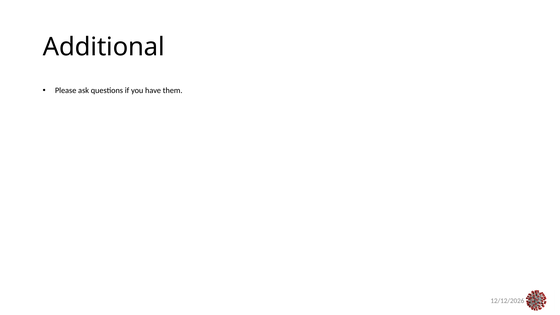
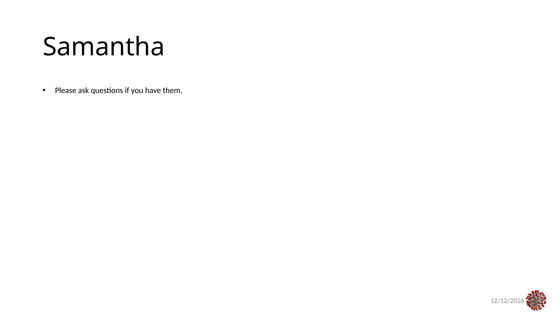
Additional: Additional -> Samantha (104, 47)
